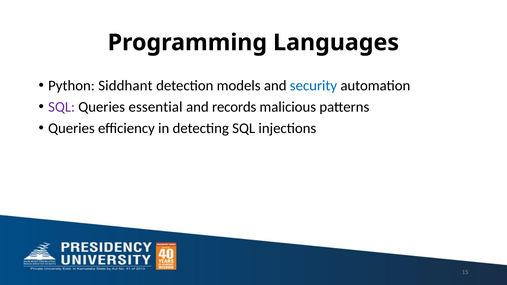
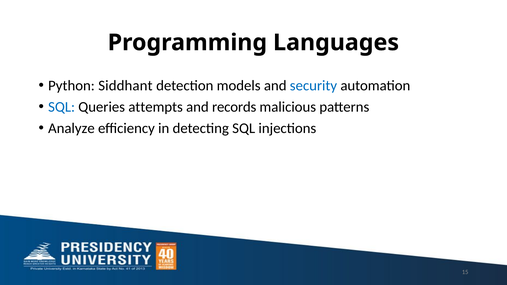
SQL colour: purple -> blue (62, 107)
essential: essential -> attempts (156, 107)
Queries: Queries -> Analyze (71, 128)
